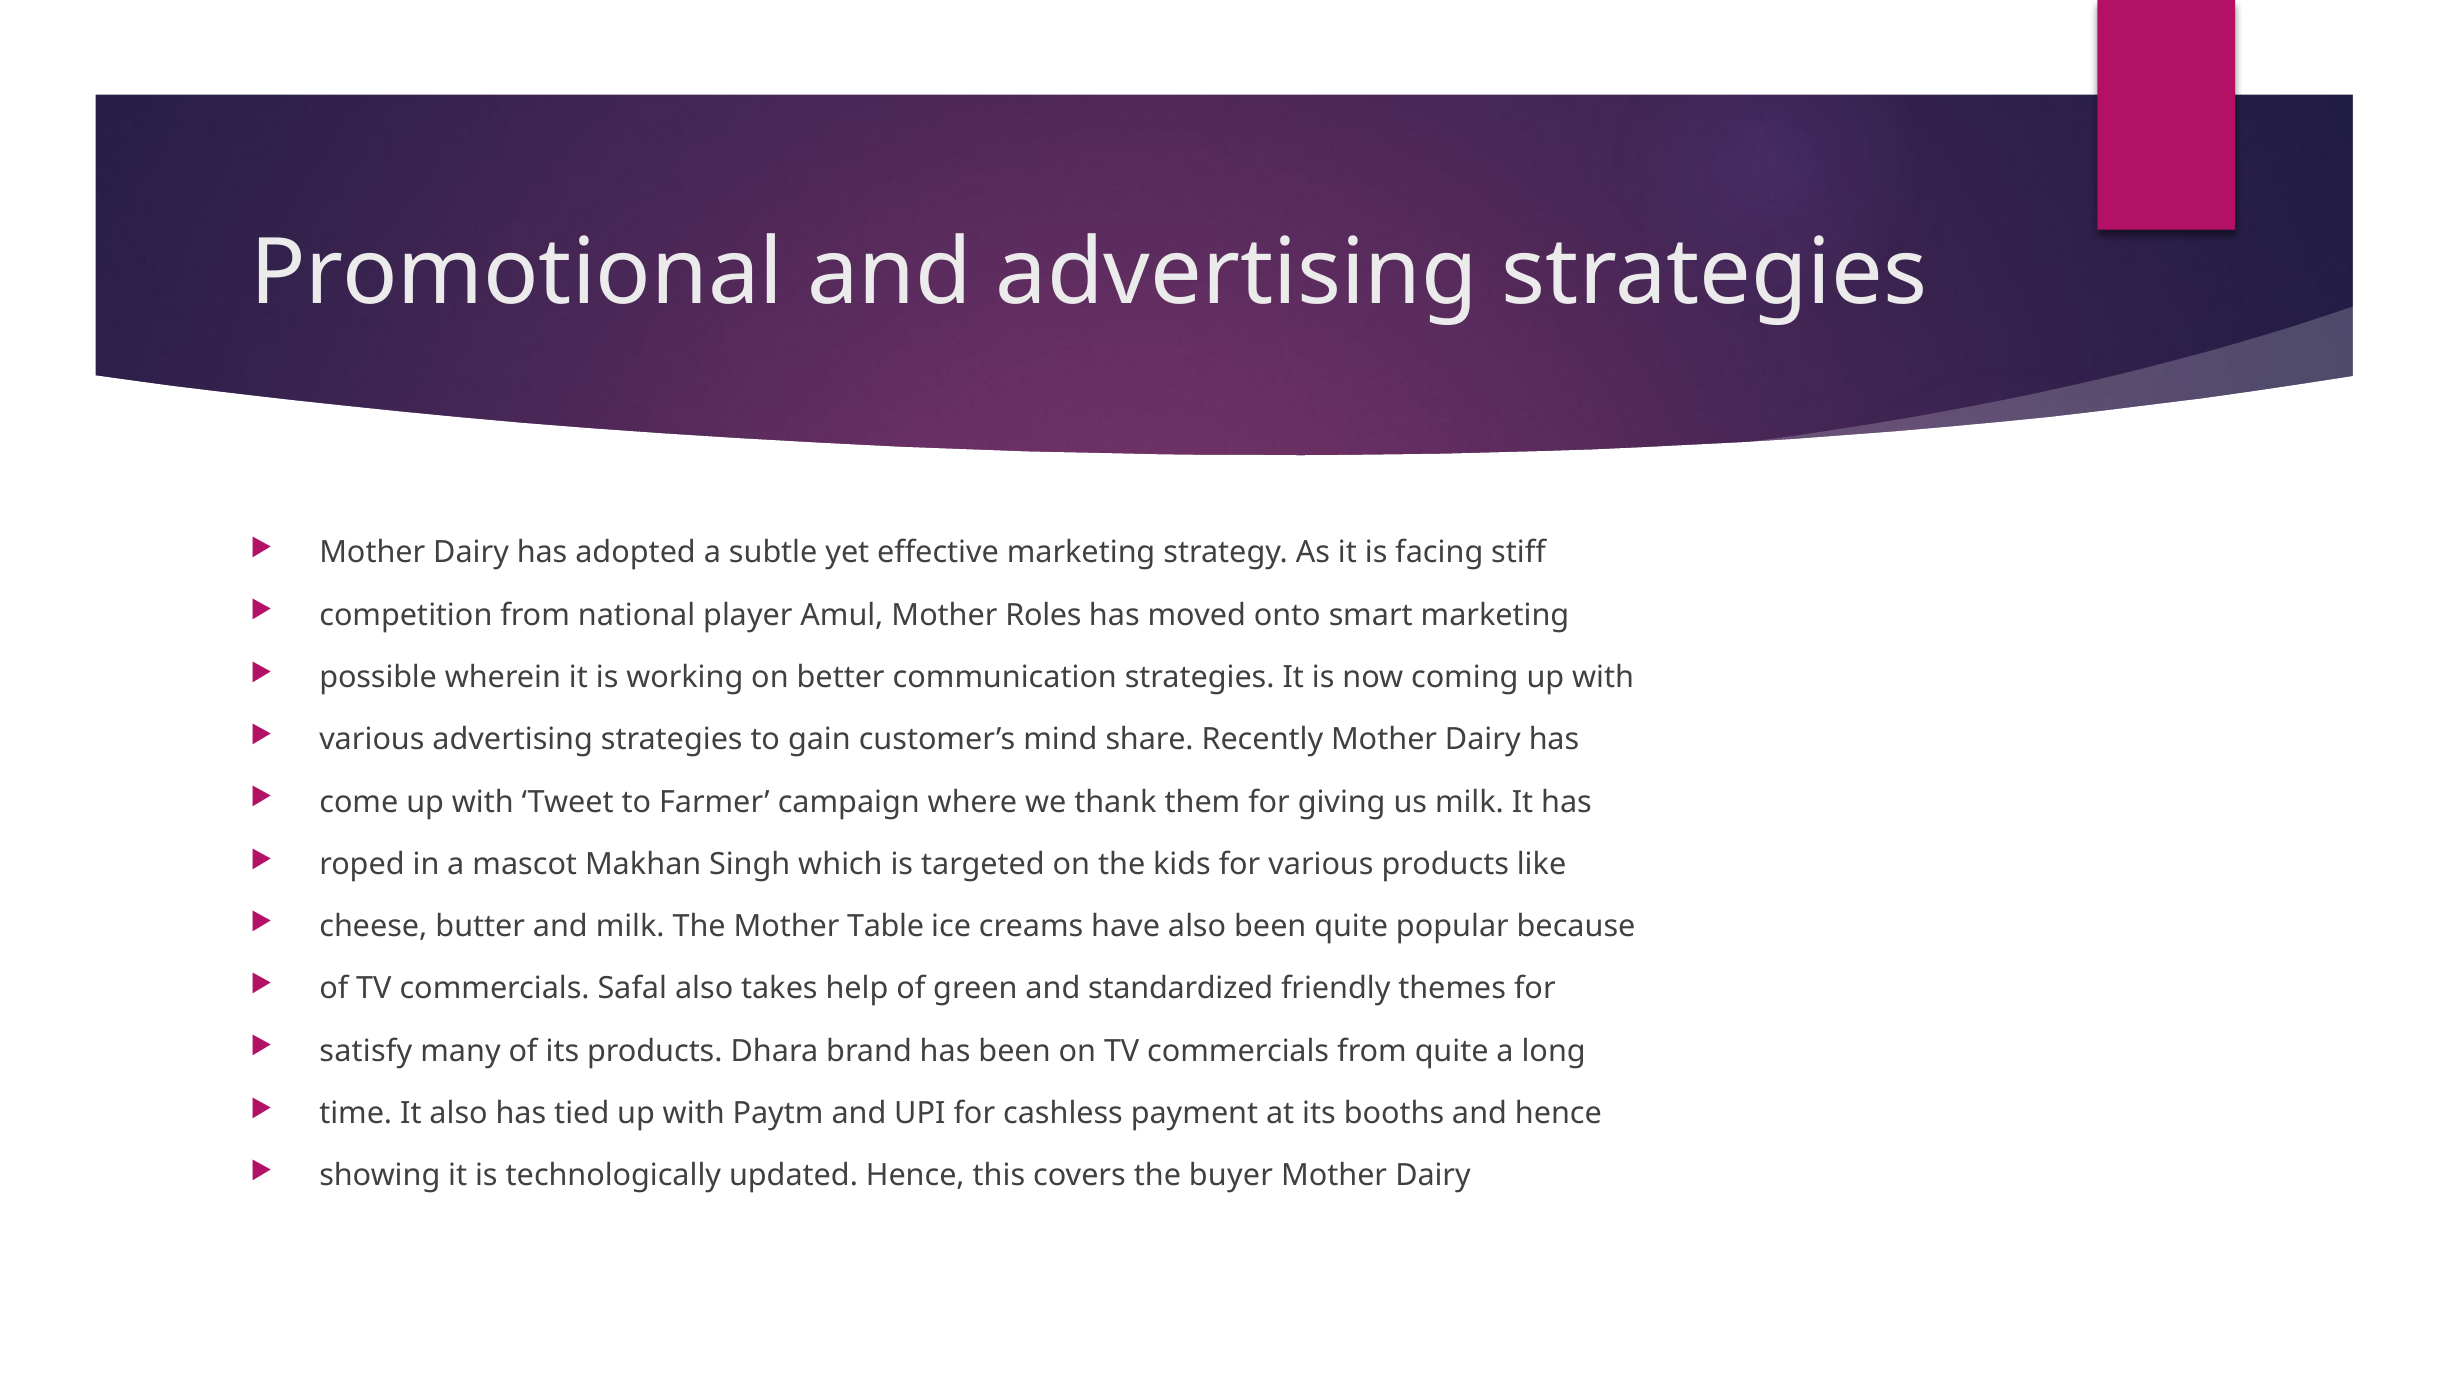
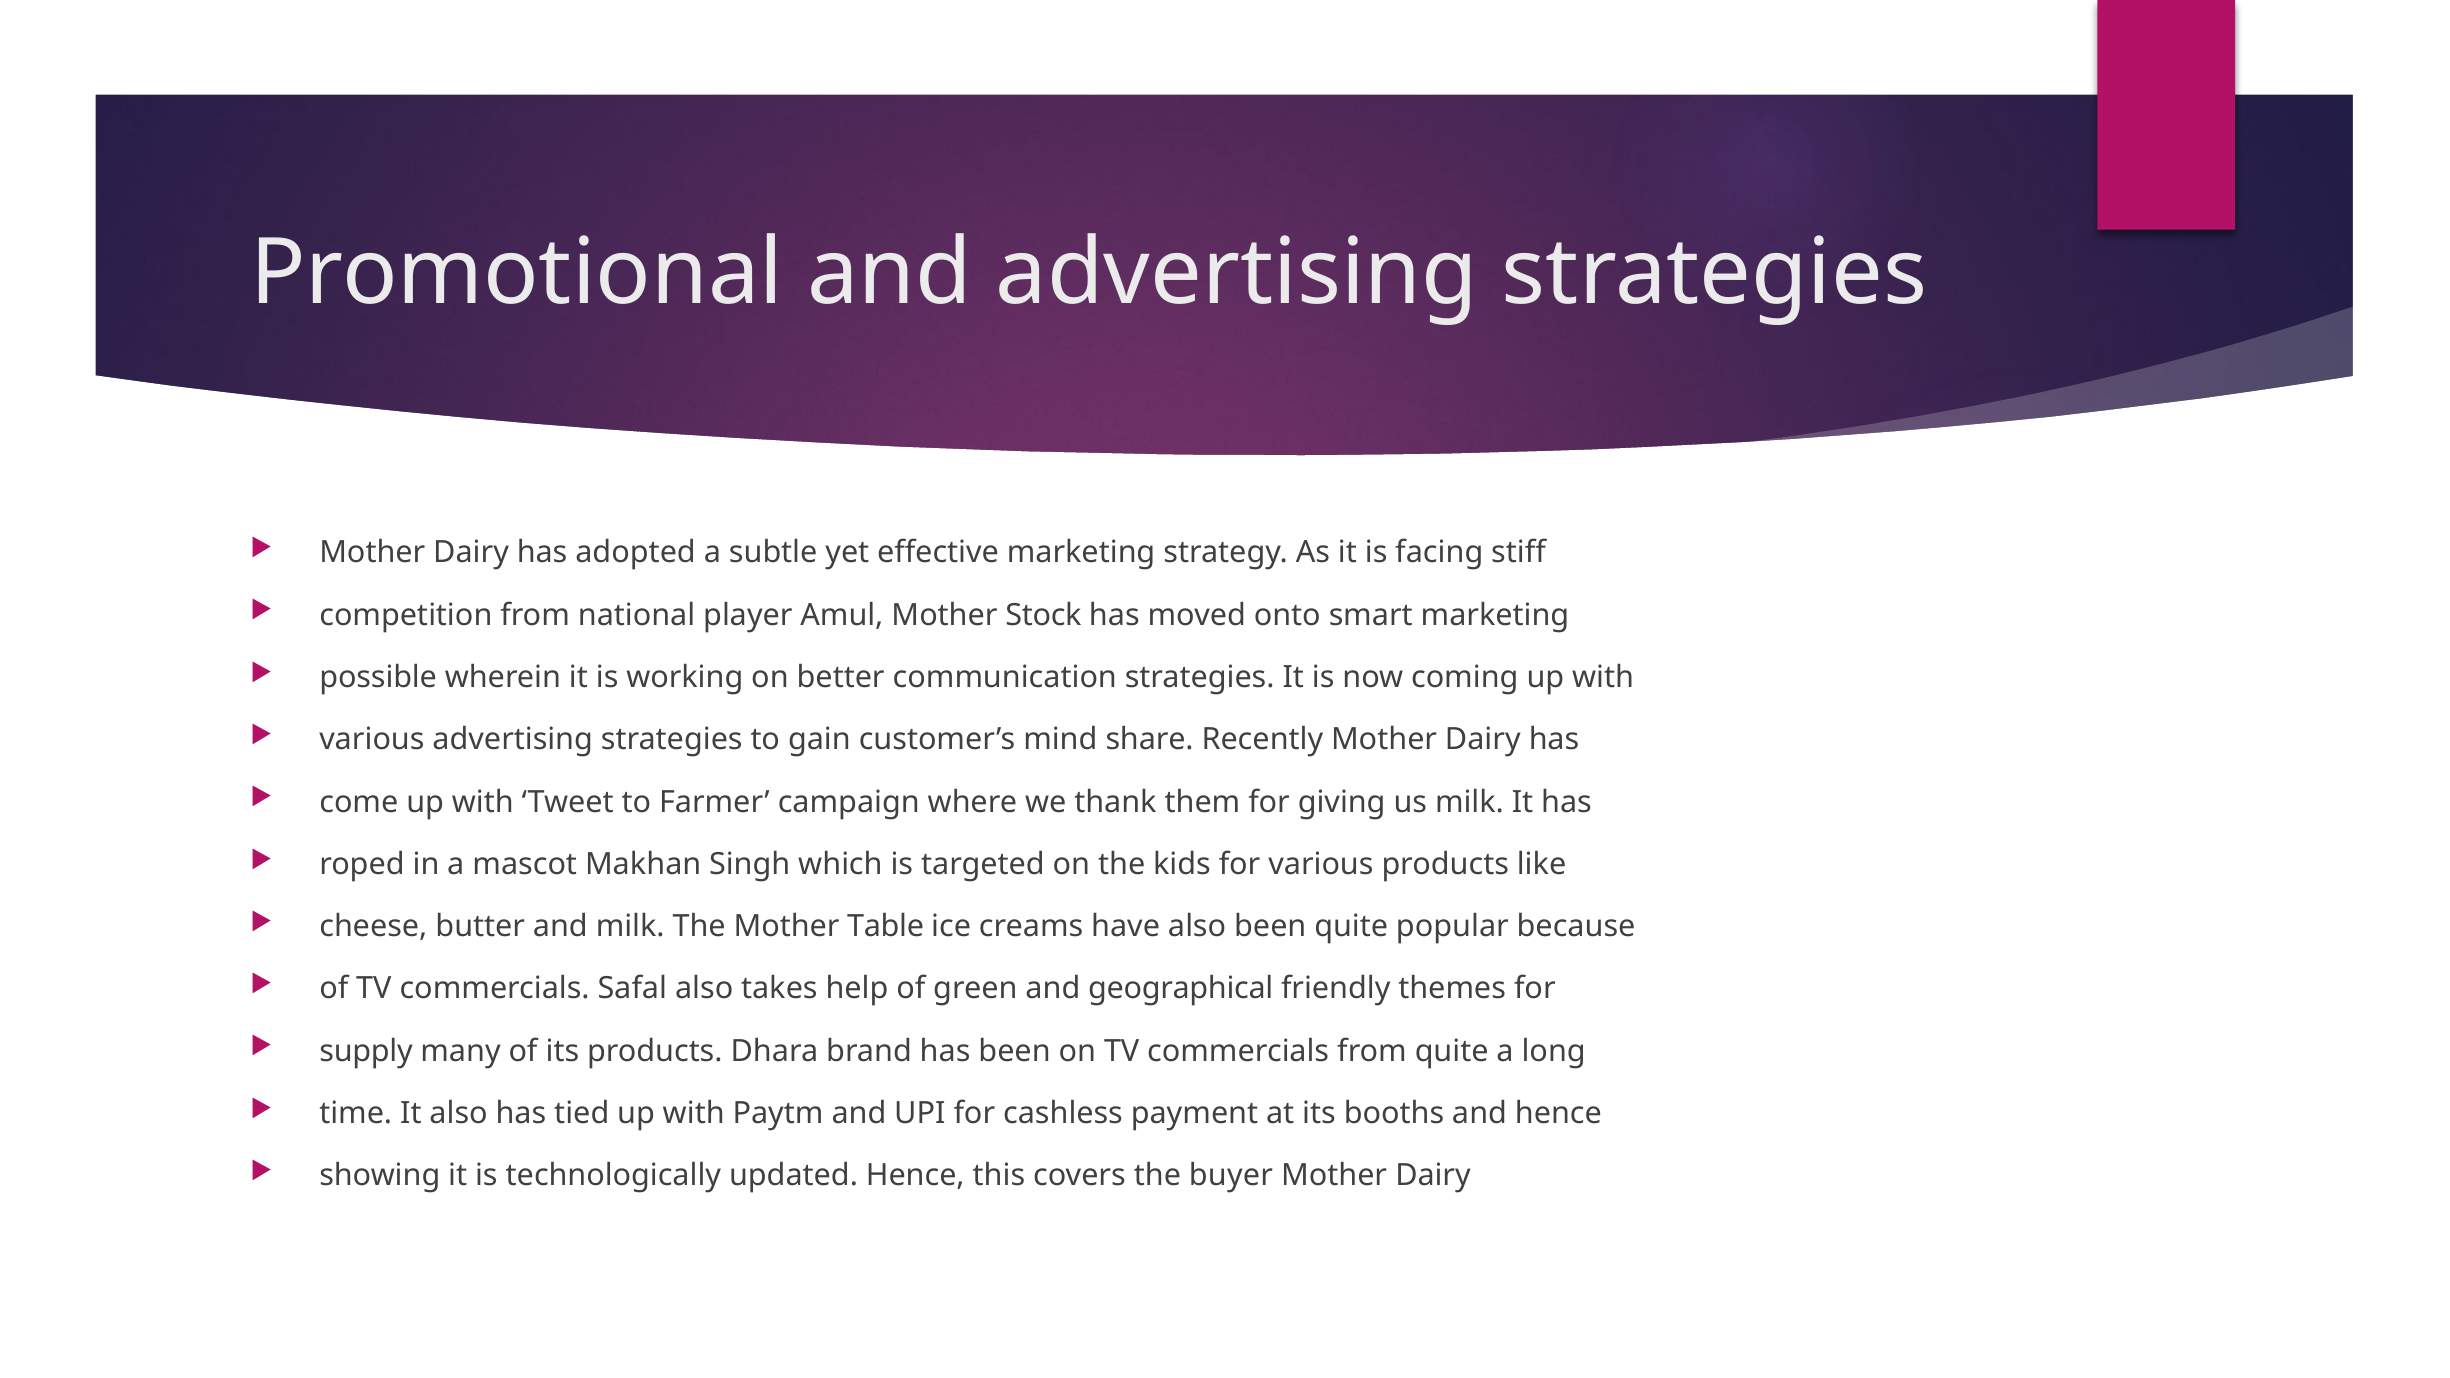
Roles: Roles -> Stock (1043, 615)
standardized: standardized -> geographical (1181, 989)
satisfy: satisfy -> supply (366, 1051)
